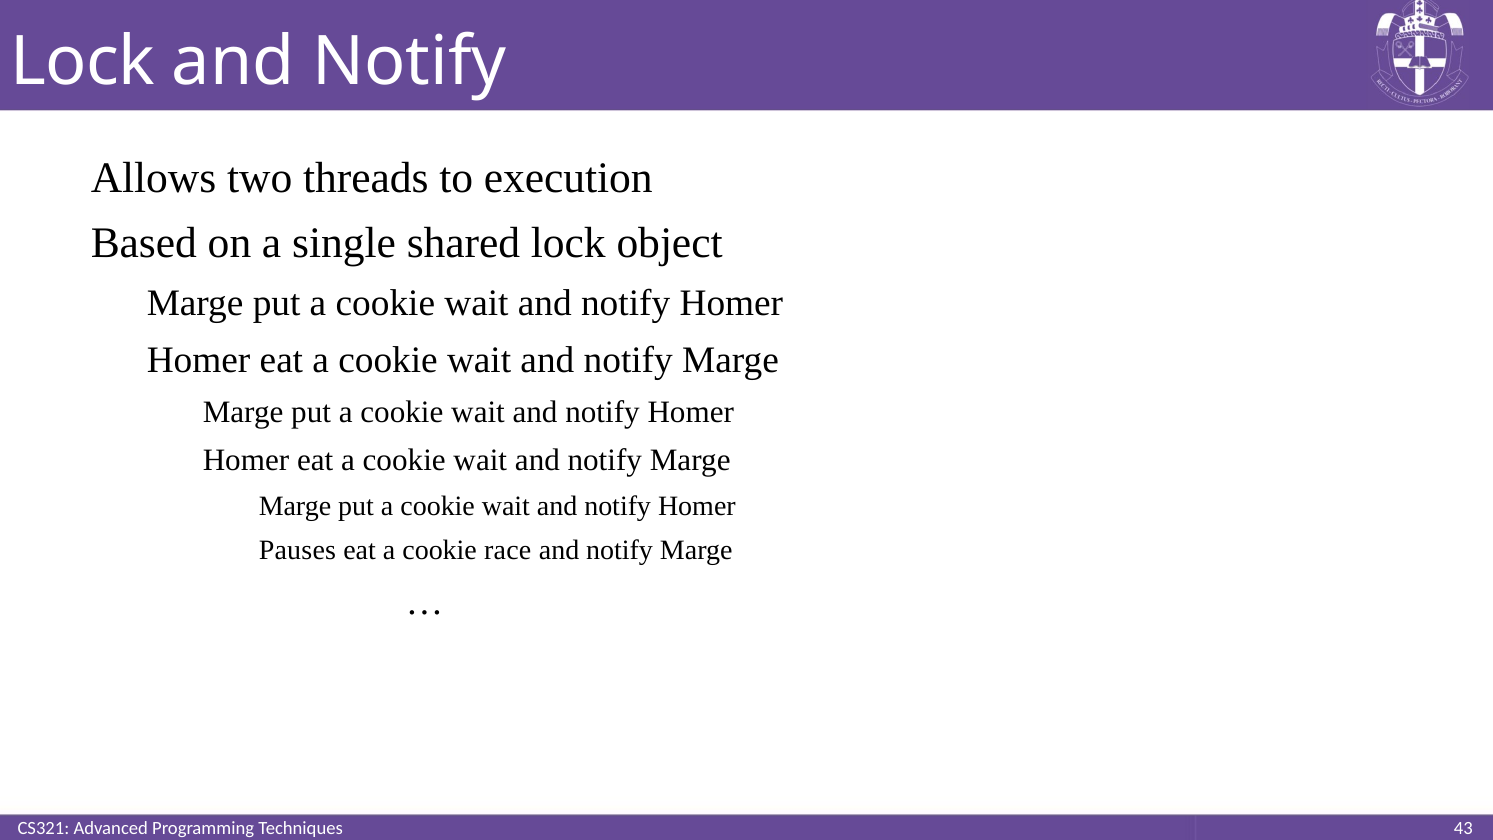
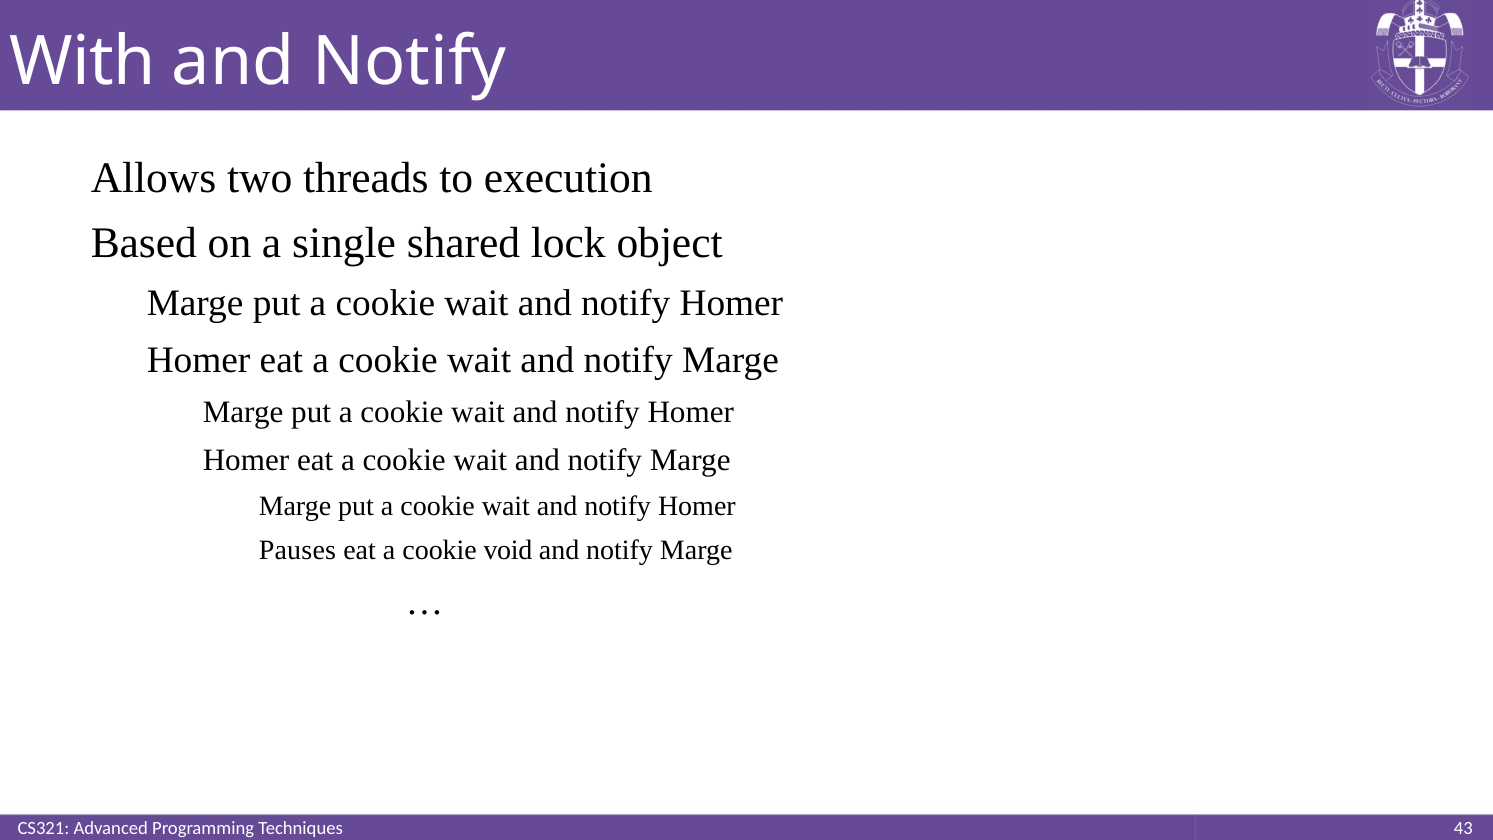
Lock: Lock -> With (83, 61)
race: race -> void (508, 550)
